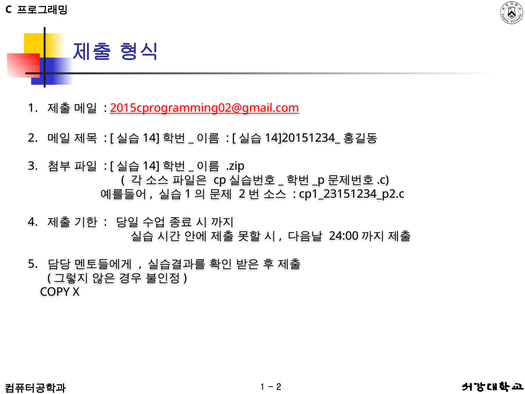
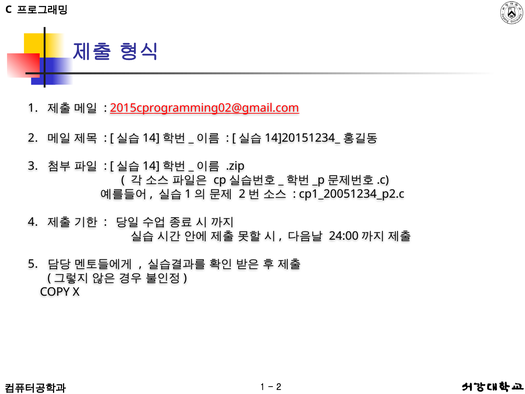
cp1_23151234_p2.c: cp1_23151234_p2.c -> cp1_20051234_p2.c (352, 194)
